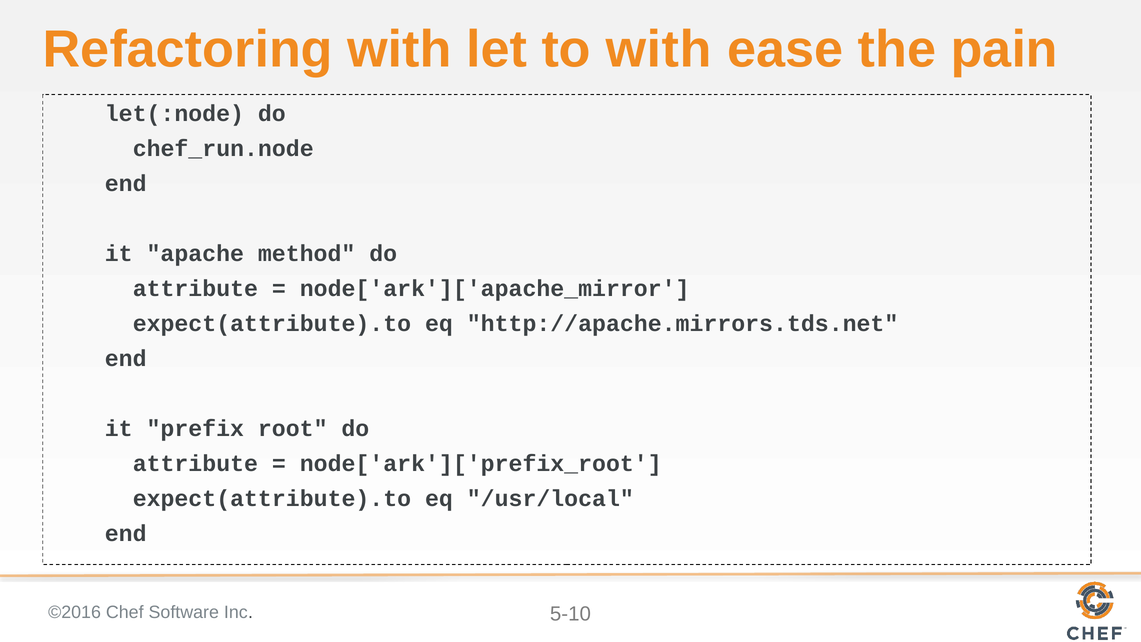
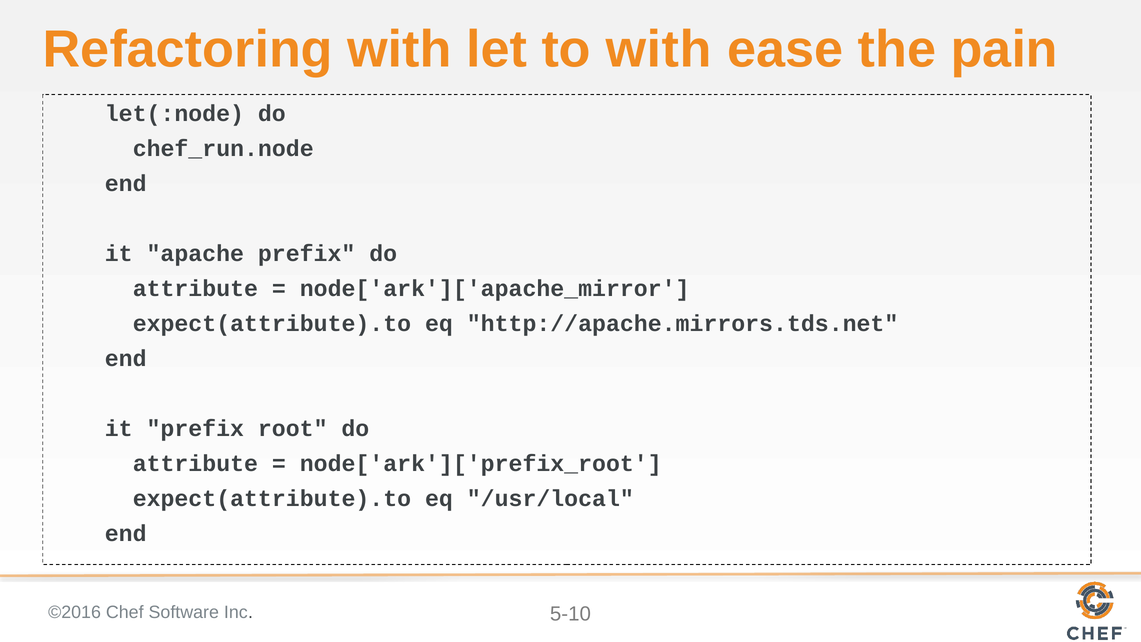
apache method: method -> prefix (307, 253)
